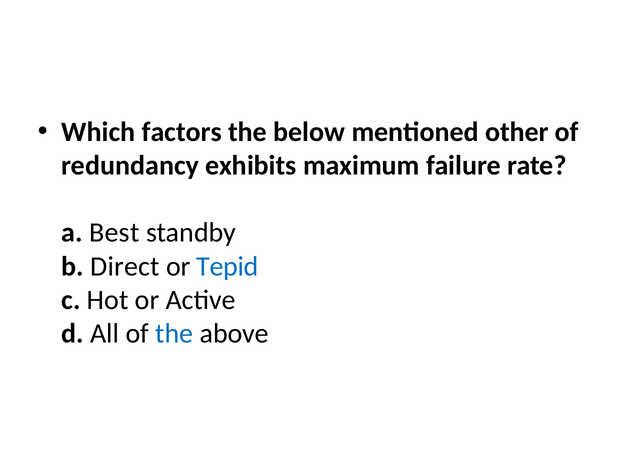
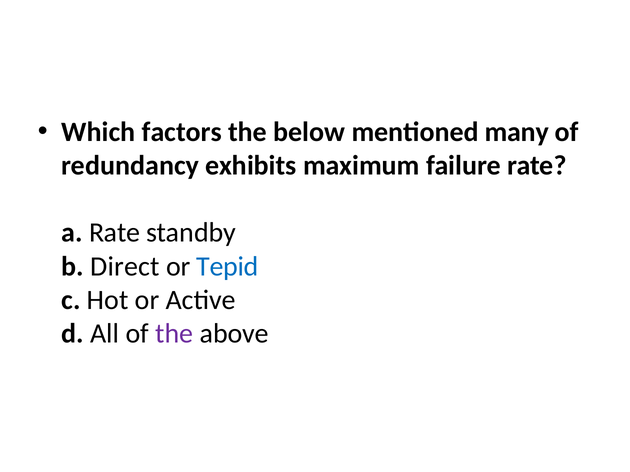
other: other -> many (517, 132)
a Best: Best -> Rate (115, 233)
the colour: blue -> purple (174, 334)
